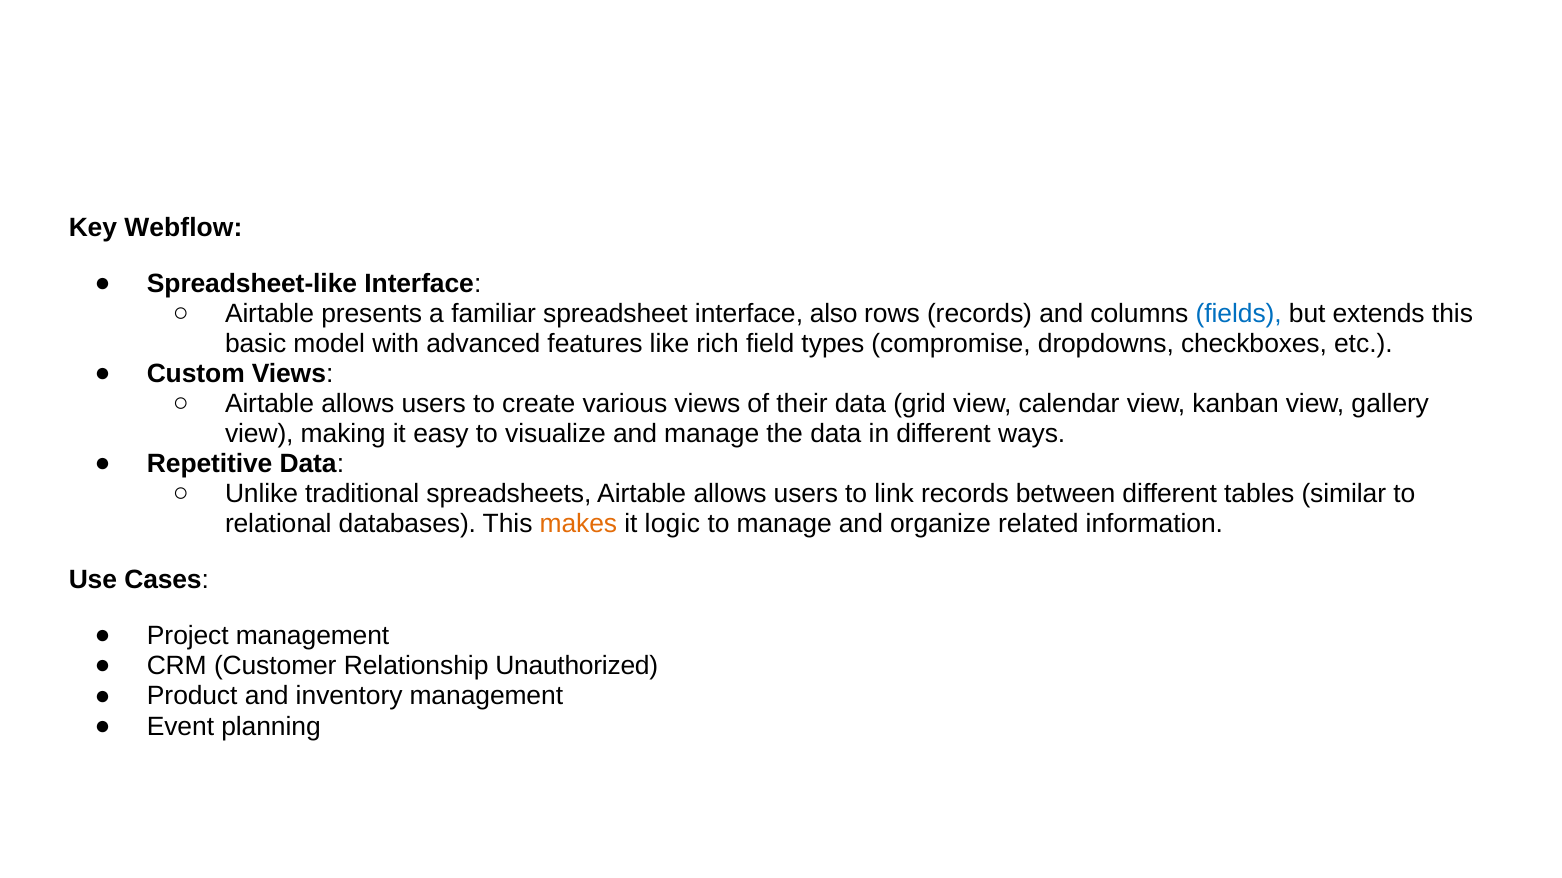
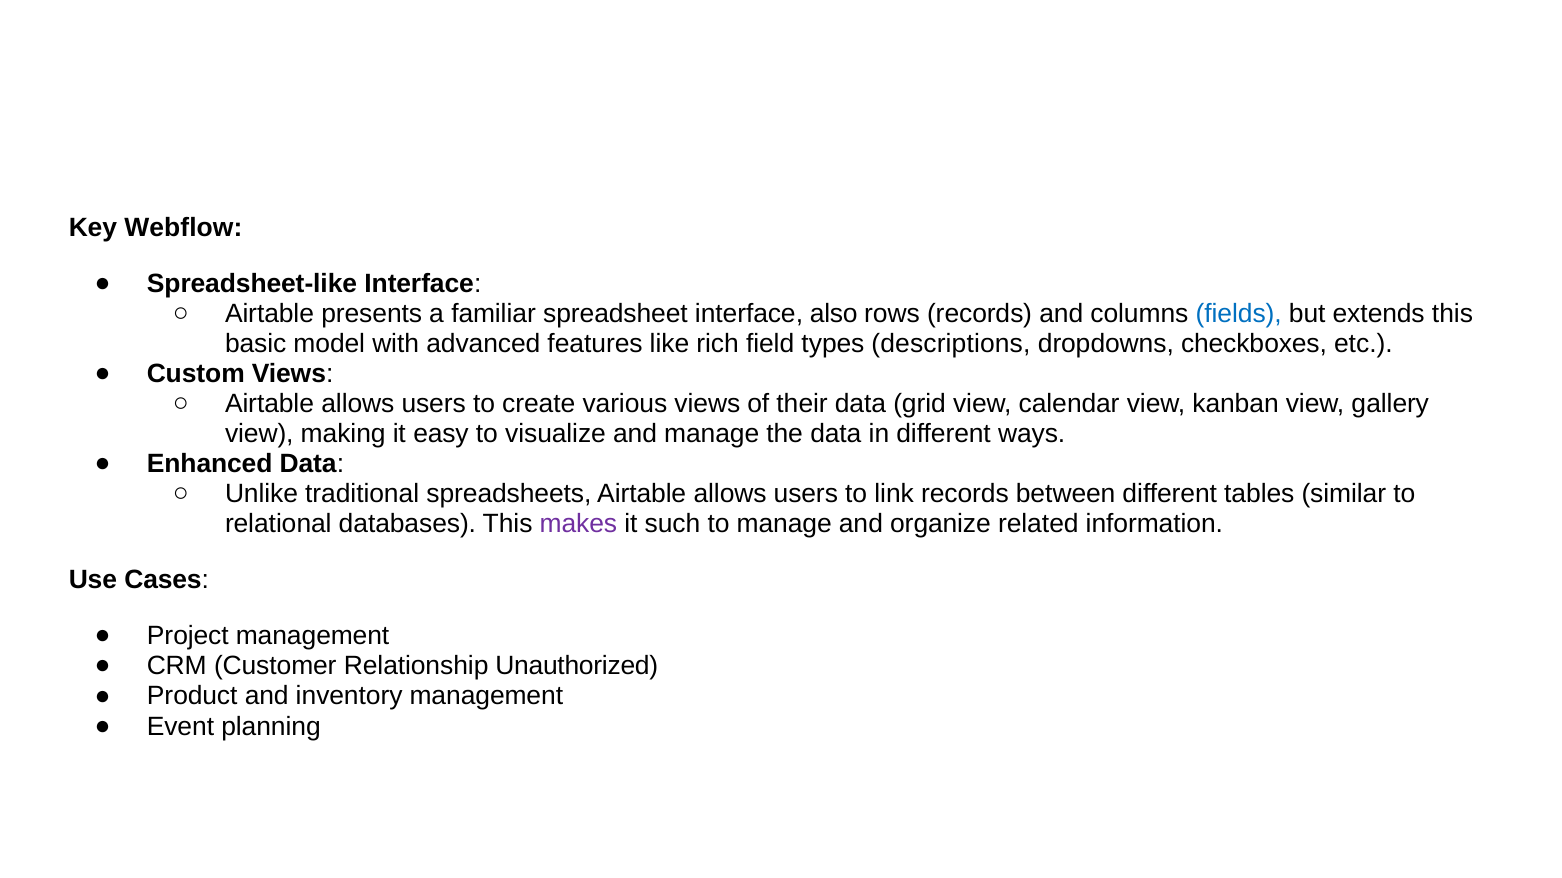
compromise: compromise -> descriptions (951, 344)
Repetitive: Repetitive -> Enhanced (210, 464)
makes colour: orange -> purple (578, 524)
logic: logic -> such (673, 524)
